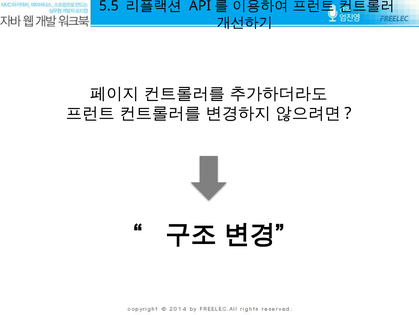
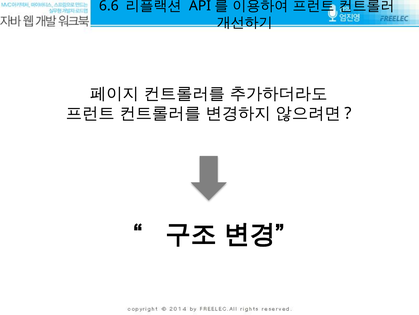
5.5: 5.5 -> 6.6 (109, 6)
